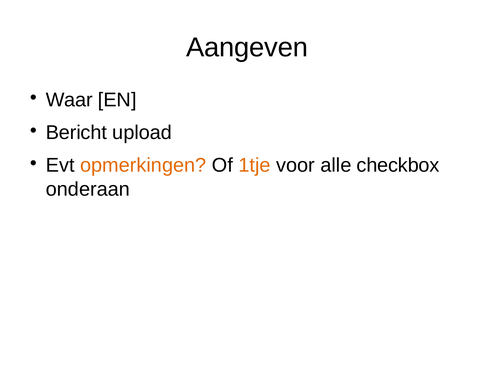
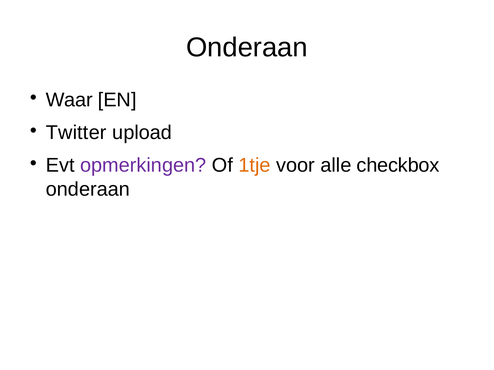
Aangeven: Aangeven -> Onderaan (247, 48)
Bericht: Bericht -> Twitter (76, 133)
opmerkingen colour: orange -> purple (143, 166)
